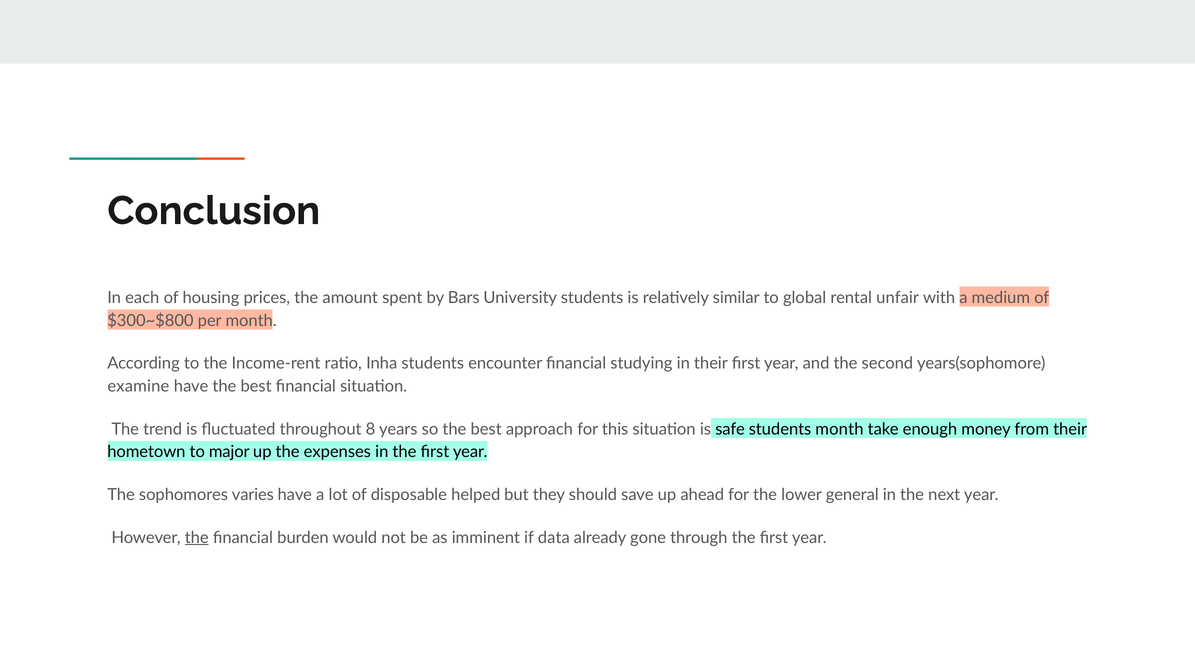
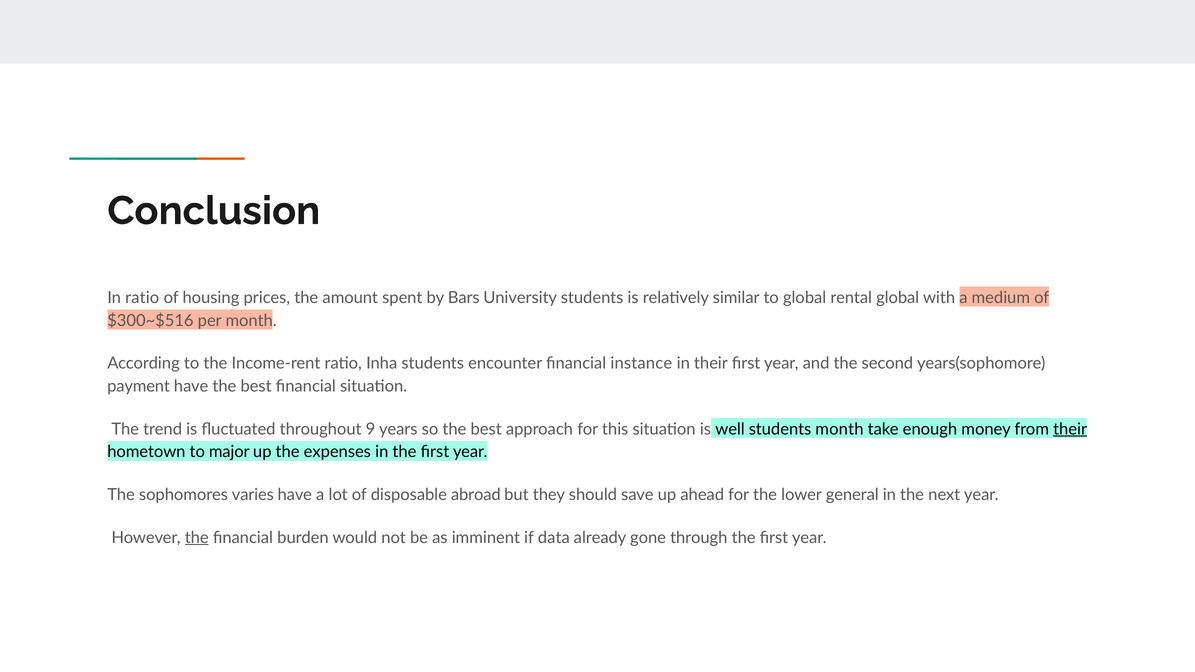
In each: each -> ratio (142, 298)
rental unfair: unfair -> global (898, 298)
$300~$800: $300~$800 -> $300~$516 (150, 321)
studying: studying -> instance (641, 363)
examine: examine -> payment (139, 386)
8: 8 -> 9 (371, 429)
safe: safe -> well (730, 429)
their underline: none -> present (1070, 429)
helped: helped -> abroad (476, 495)
